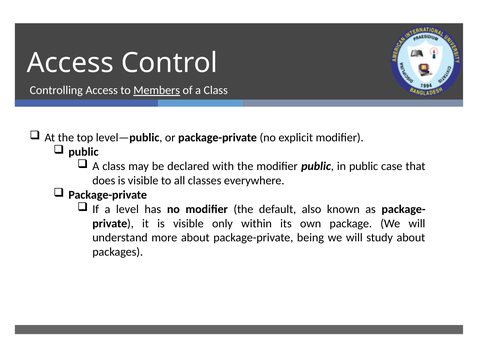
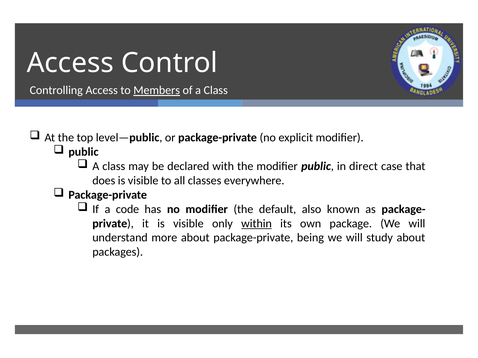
in public: public -> direct (363, 166)
level: level -> code (128, 209)
within underline: none -> present (257, 224)
